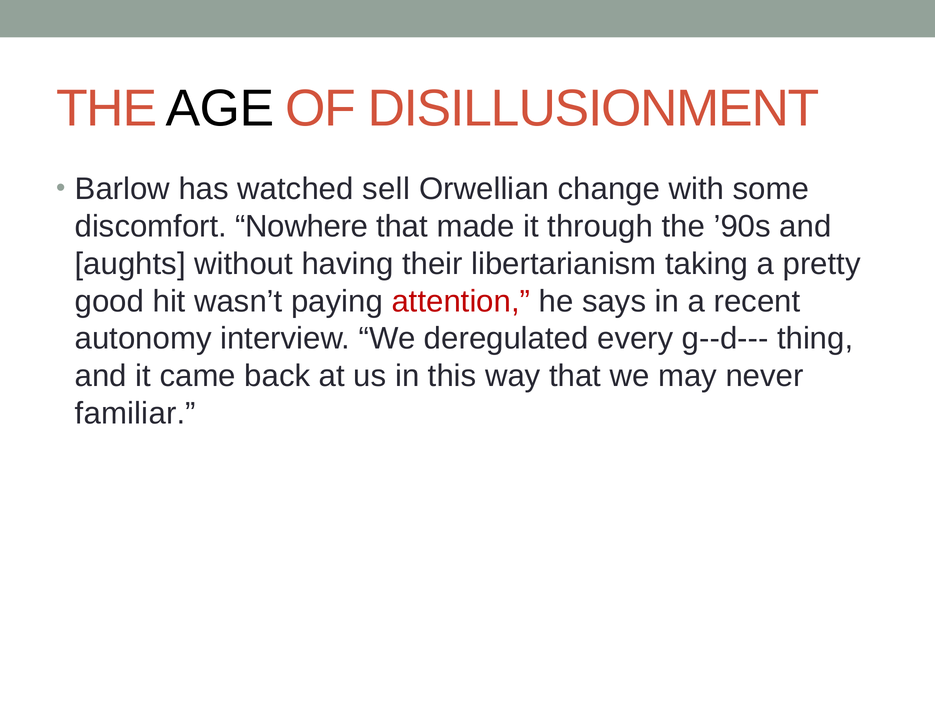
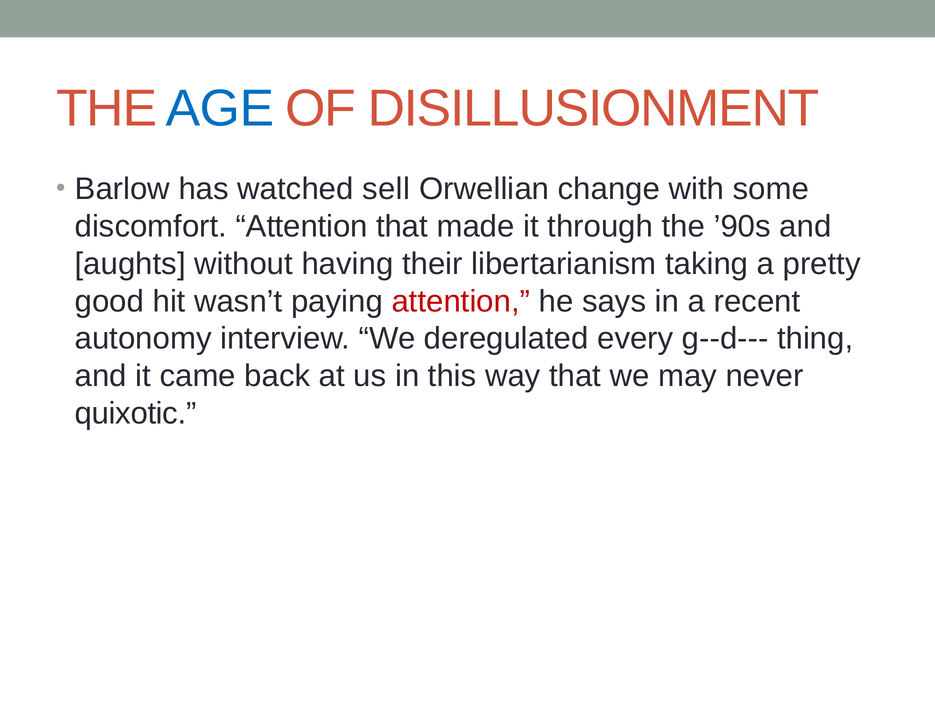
AGE colour: black -> blue (220, 109)
discomfort Nowhere: Nowhere -> Attention (302, 227)
familiar: familiar -> quixotic (136, 414)
